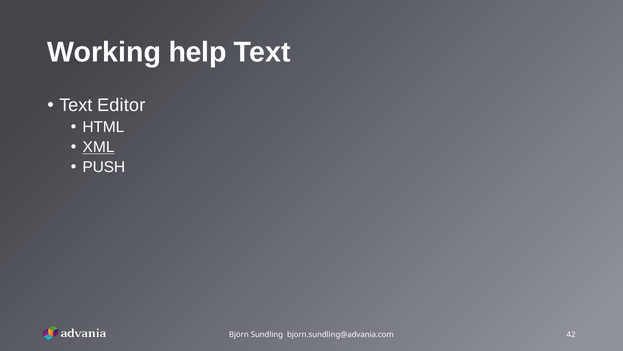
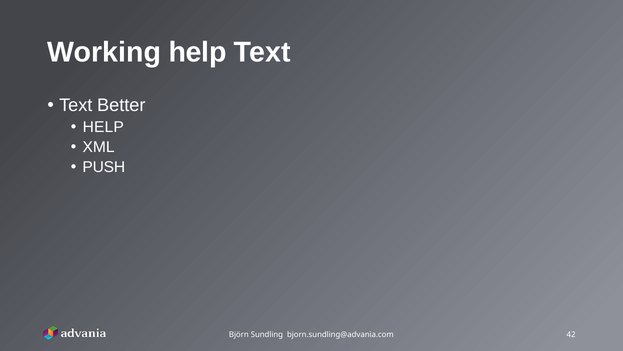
Editor: Editor -> Better (121, 105)
HTML: HTML -> HELP (103, 127)
XML underline: present -> none (99, 147)
